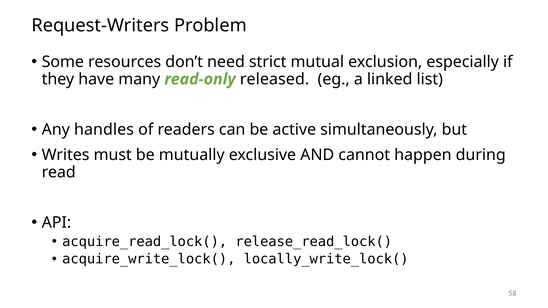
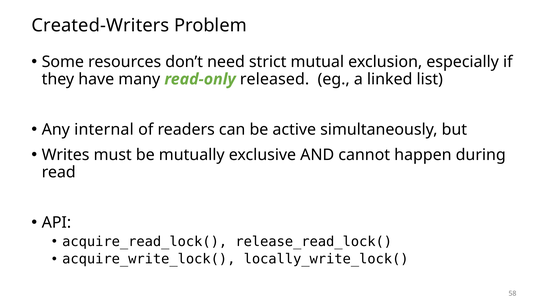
Request-Writers: Request-Writers -> Created-Writers (100, 26)
handles: handles -> internal (104, 130)
